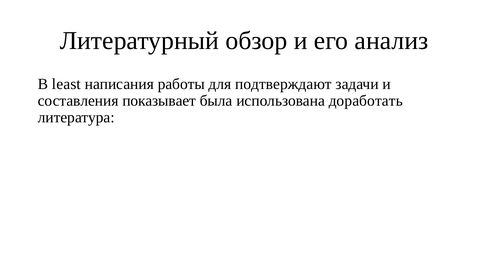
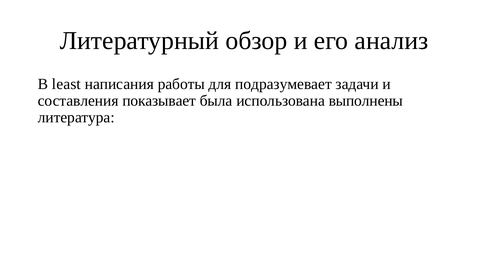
подтверждают: подтверждают -> подразумевает (283, 84)
доработать: доработать -> выполнены (366, 101)
